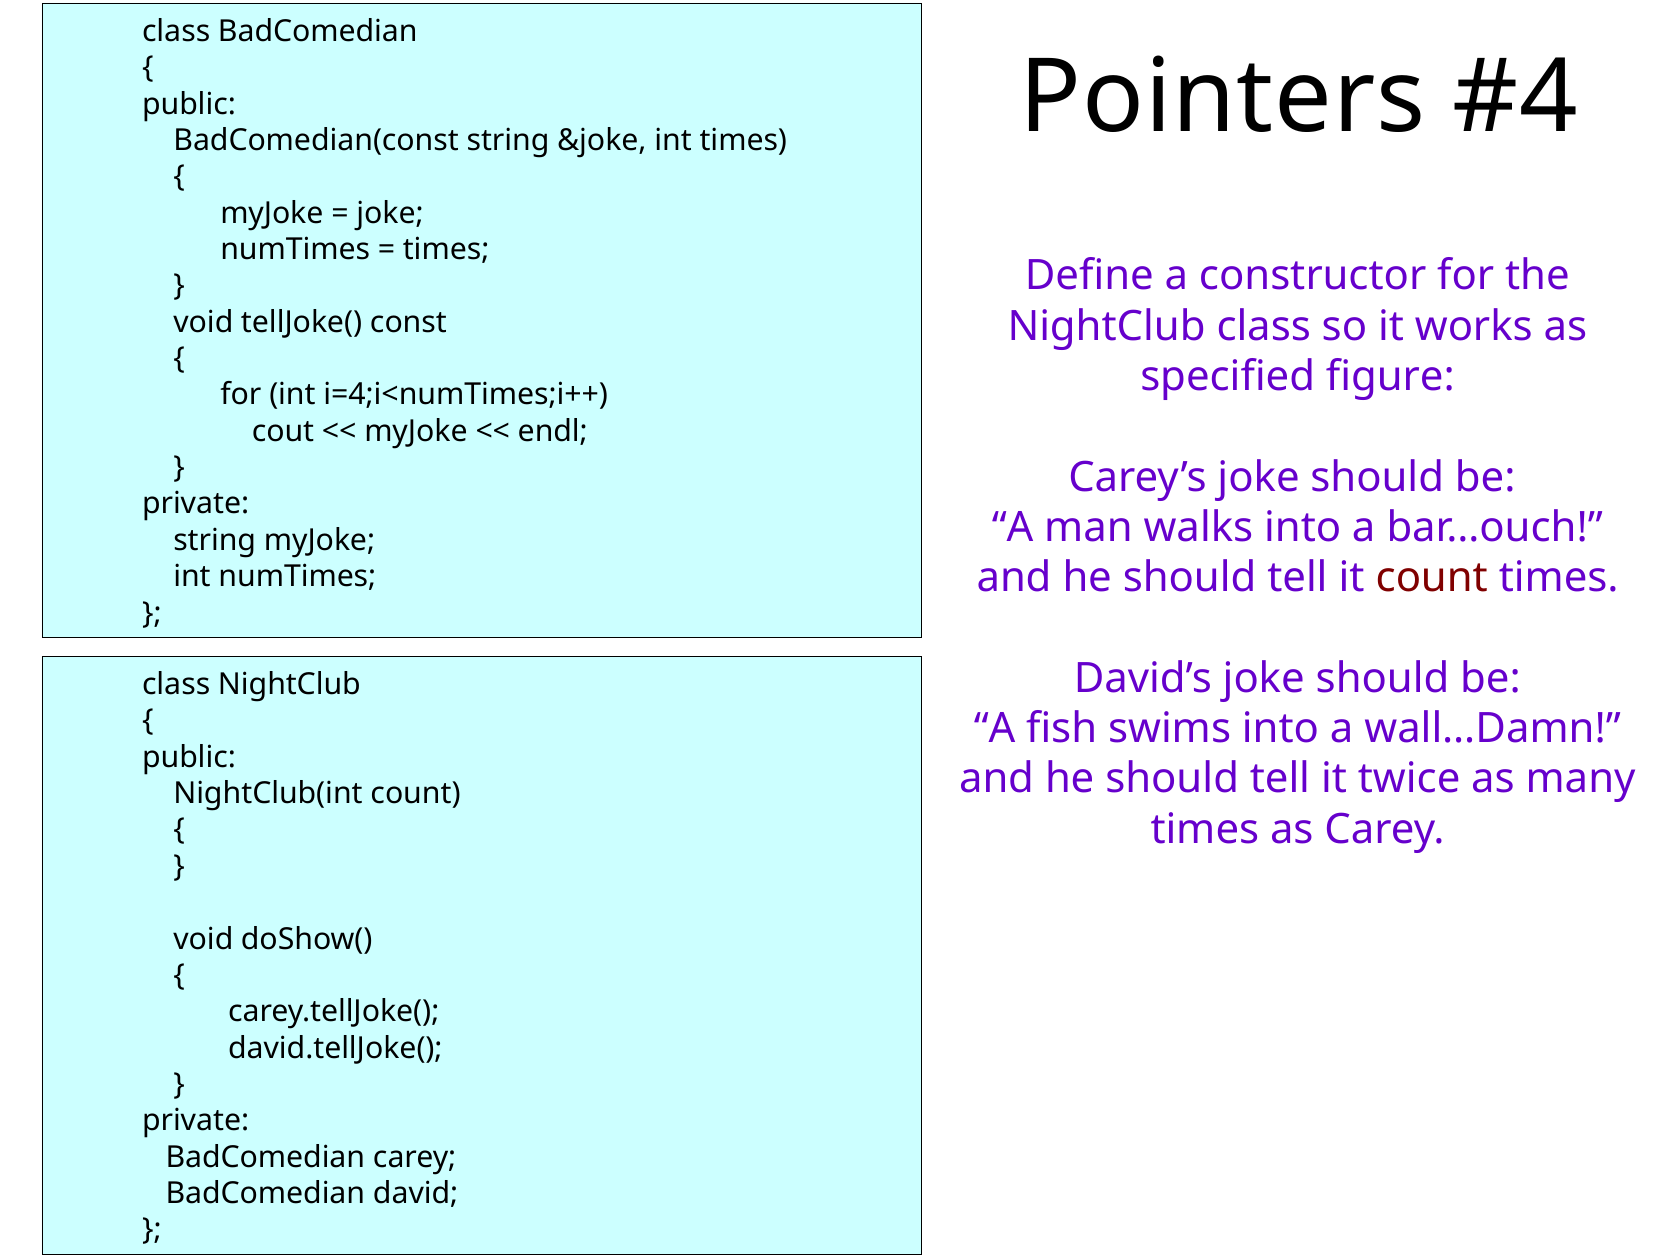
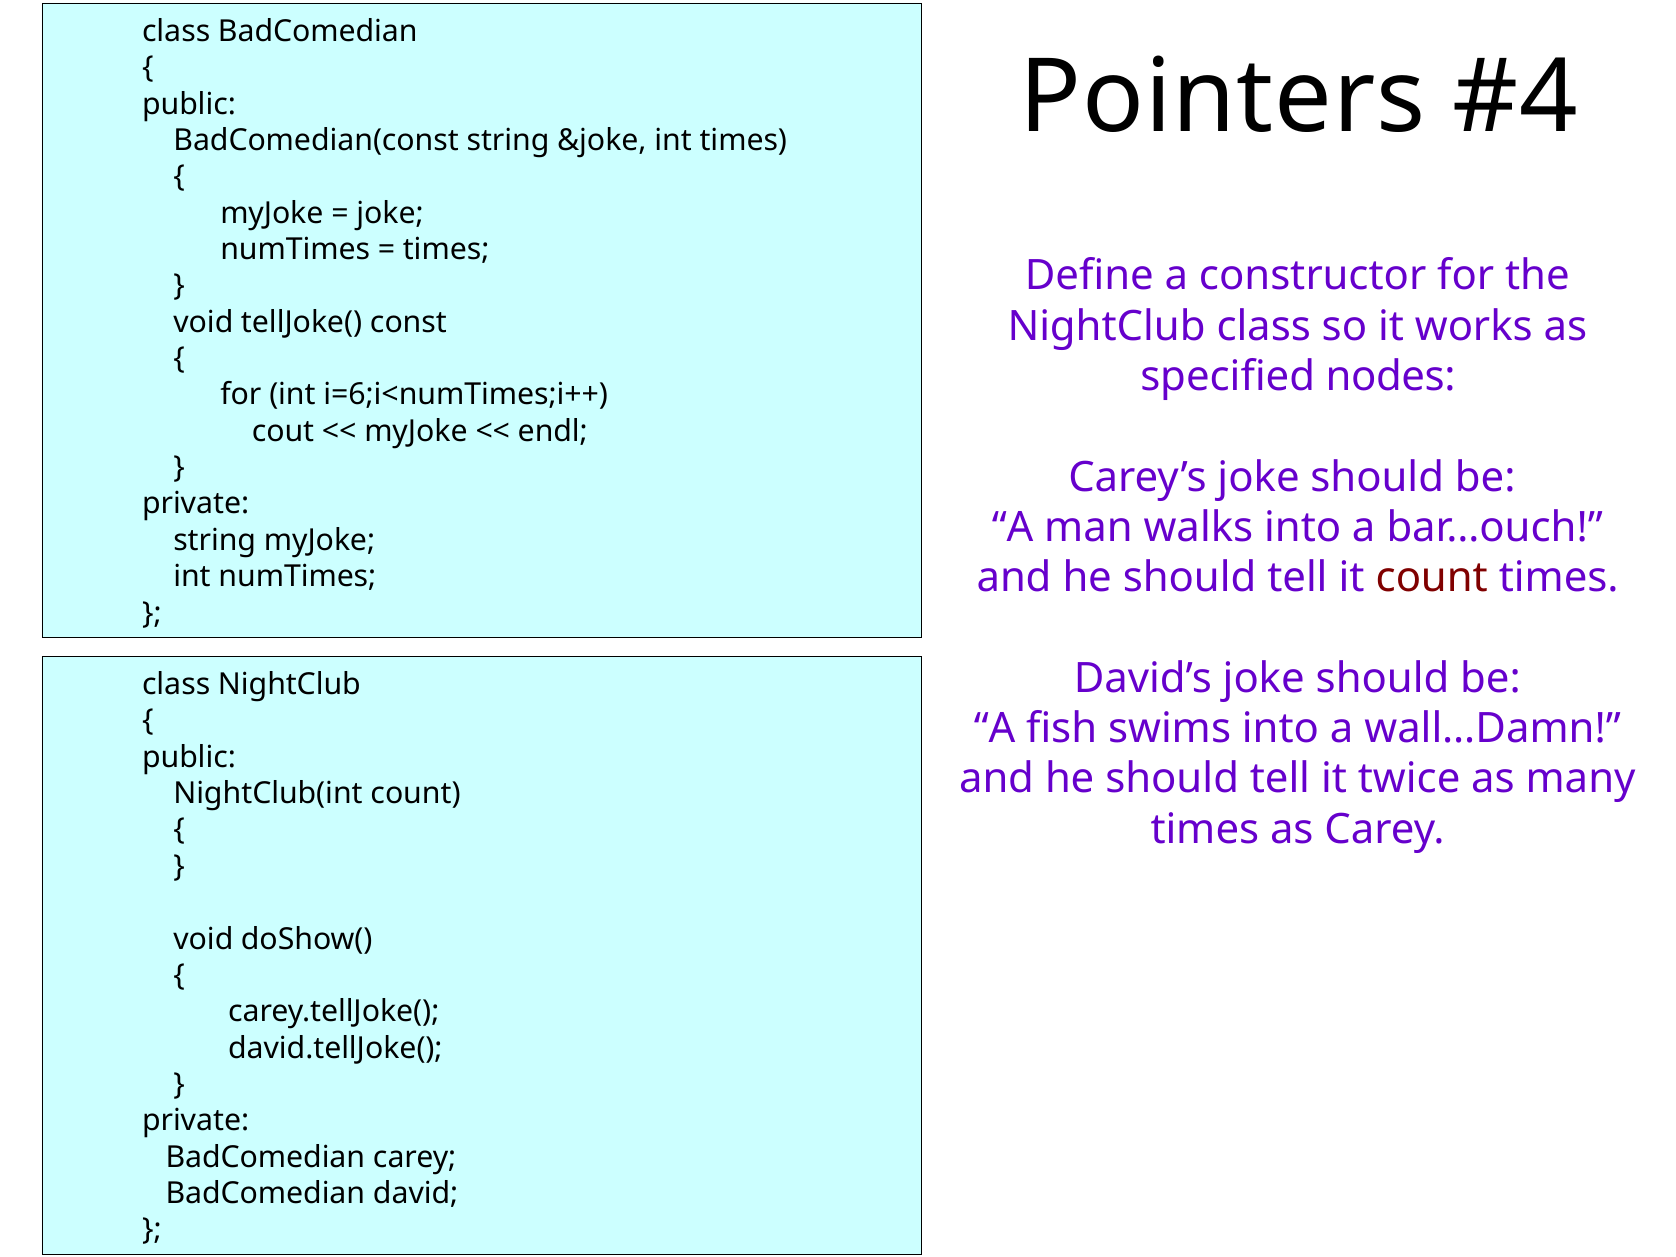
figure: figure -> nodes (1391, 377)
i=4;i<numTimes;i++: i=4;i<numTimes;i++ -> i=6;i<numTimes;i++ (466, 395)
